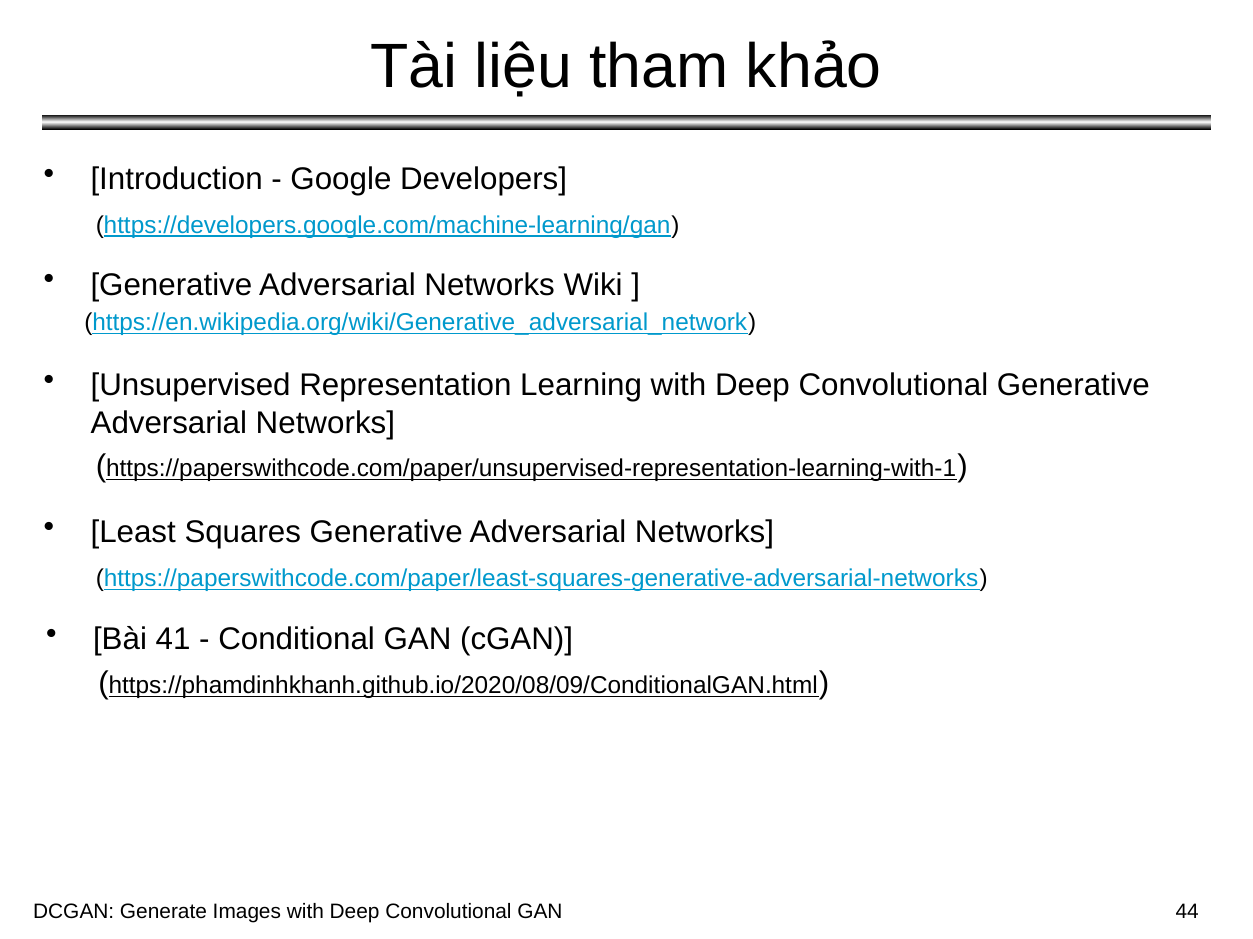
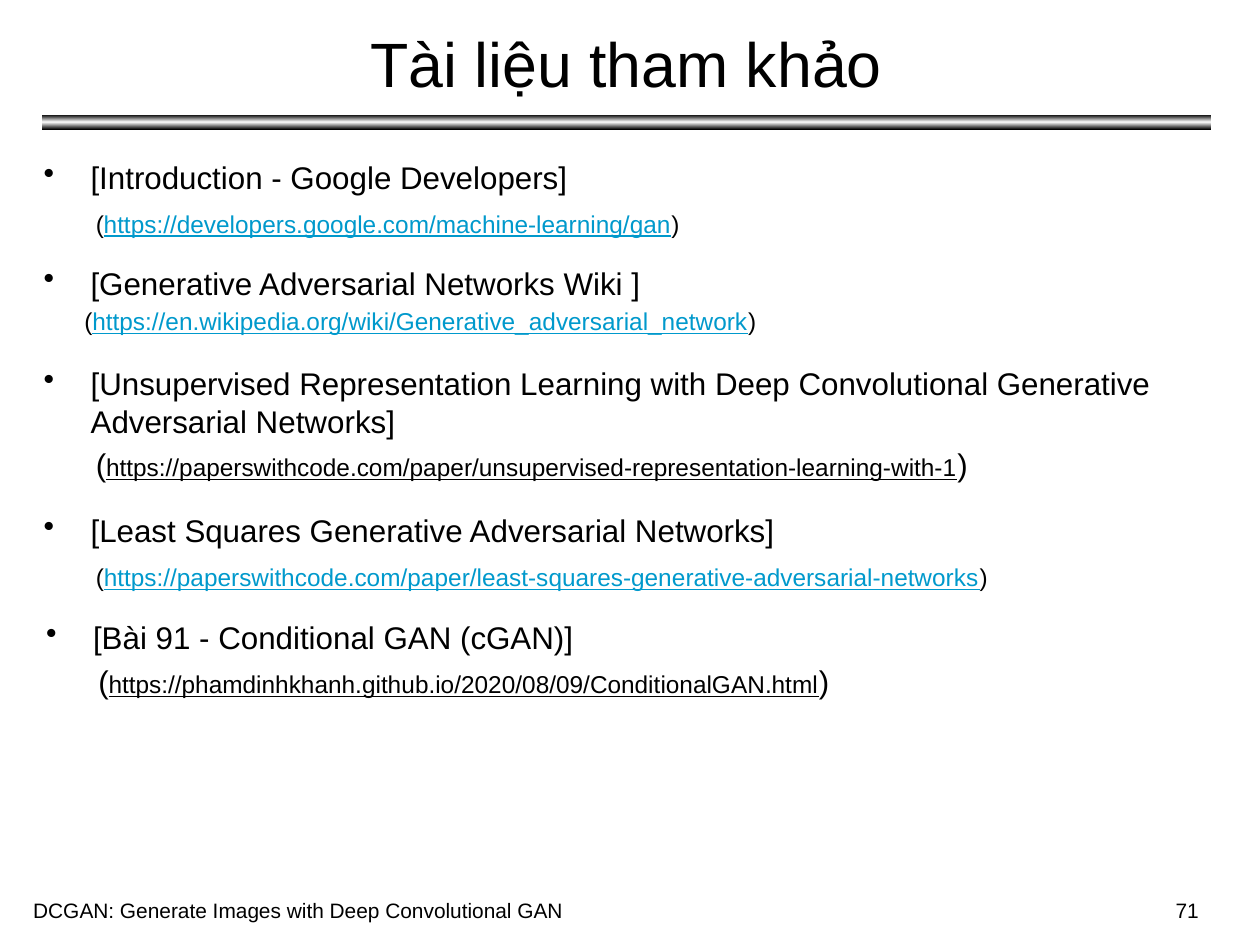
41: 41 -> 91 (173, 640)
44: 44 -> 71 (1187, 912)
